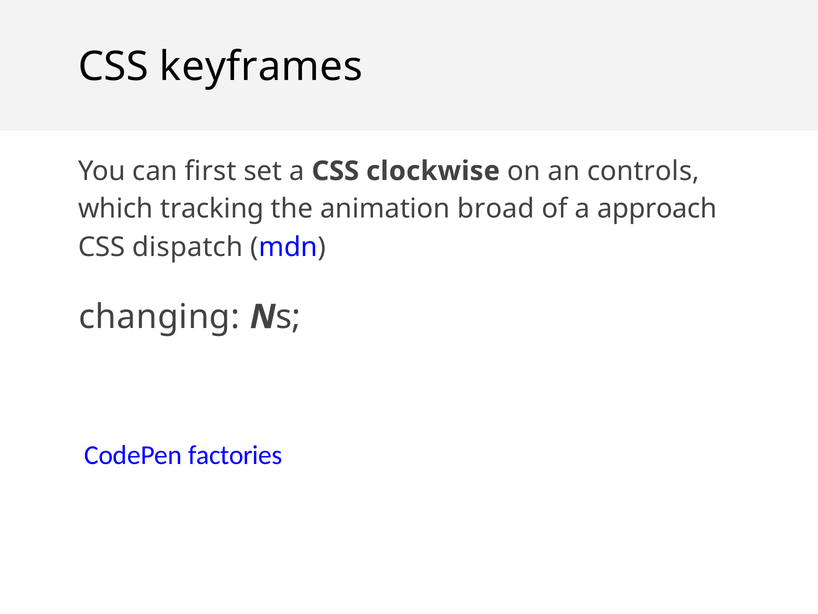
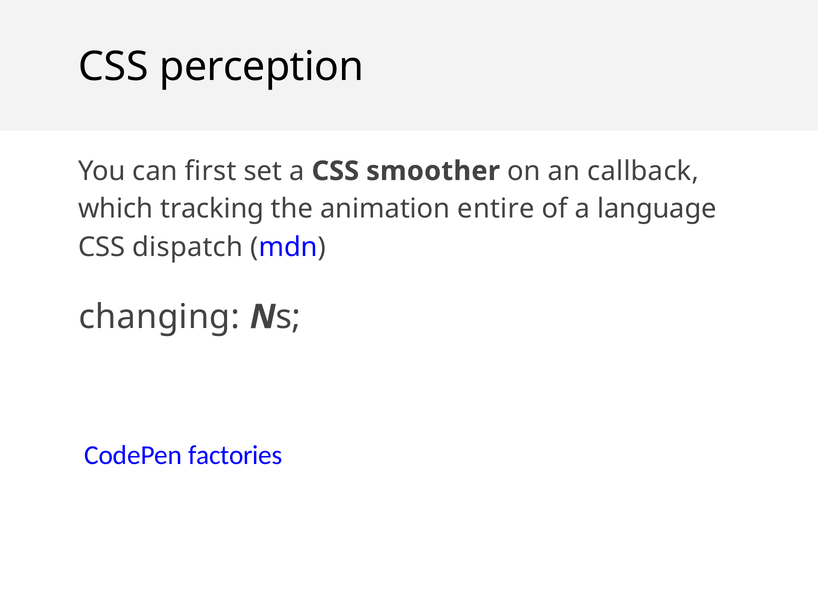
keyframes: keyframes -> perception (262, 67)
clockwise: clockwise -> smoother (433, 171)
controls: controls -> callback (643, 171)
broad: broad -> entire (496, 209)
approach: approach -> language (657, 209)
